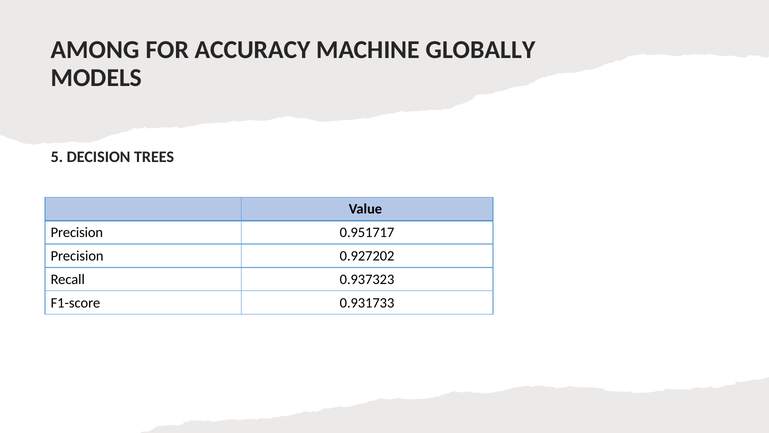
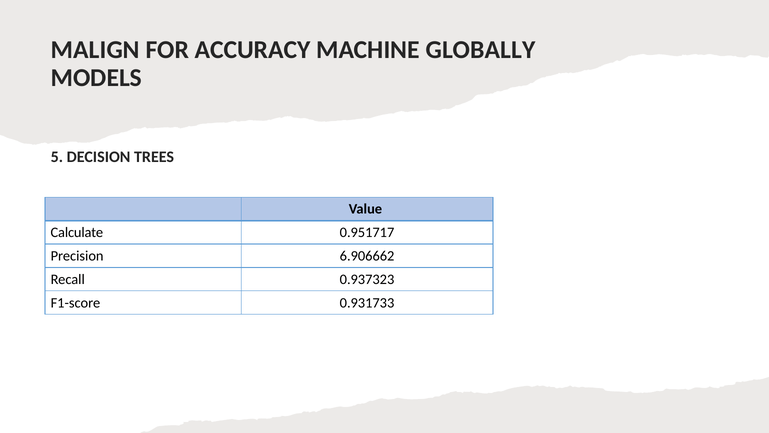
AMONG: AMONG -> MALIGN (95, 50)
Precision: Precision -> Calculate (77, 232)
0.927202: 0.927202 -> 6.906662 (367, 256)
